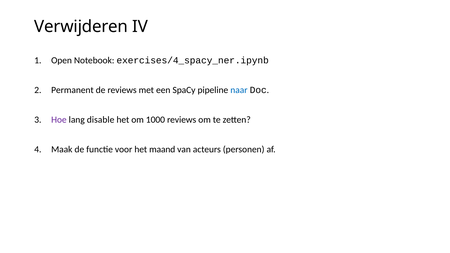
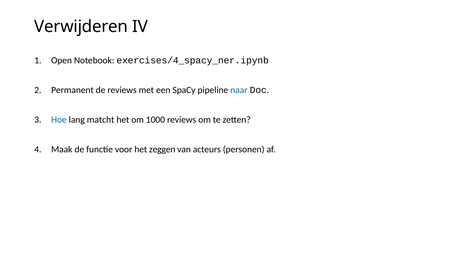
Hoe colour: purple -> blue (59, 120)
disable: disable -> matcht (101, 120)
maand: maand -> zeggen (162, 149)
